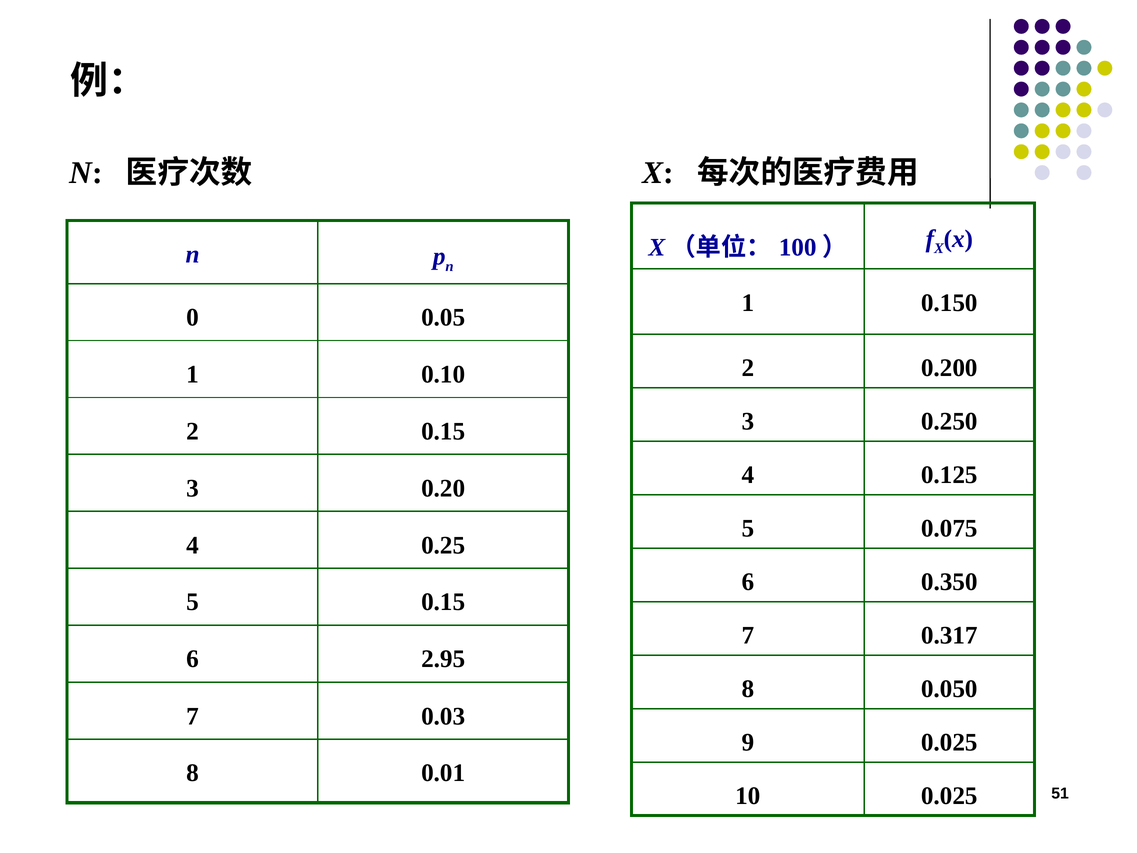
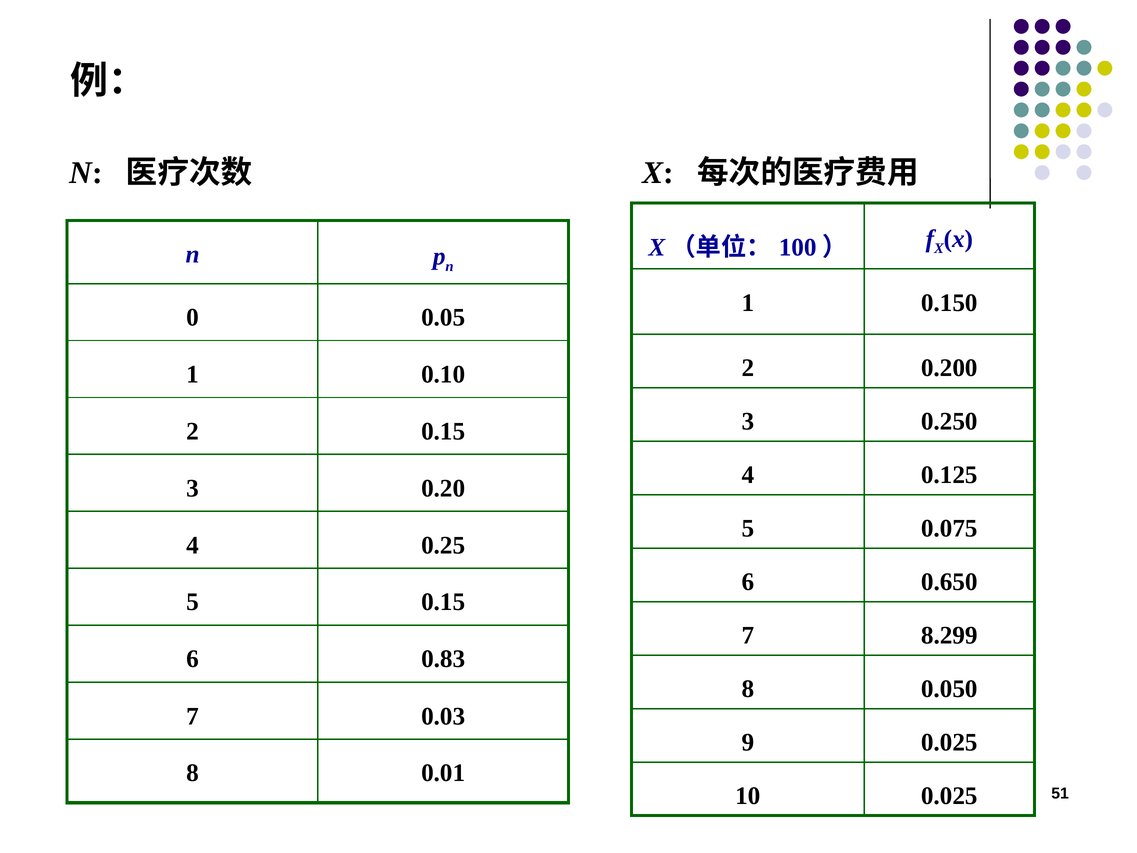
0.350: 0.350 -> 0.650 (949, 582)
0.317: 0.317 -> 8.299 (949, 635)
2.95: 2.95 -> 0.83 (443, 659)
